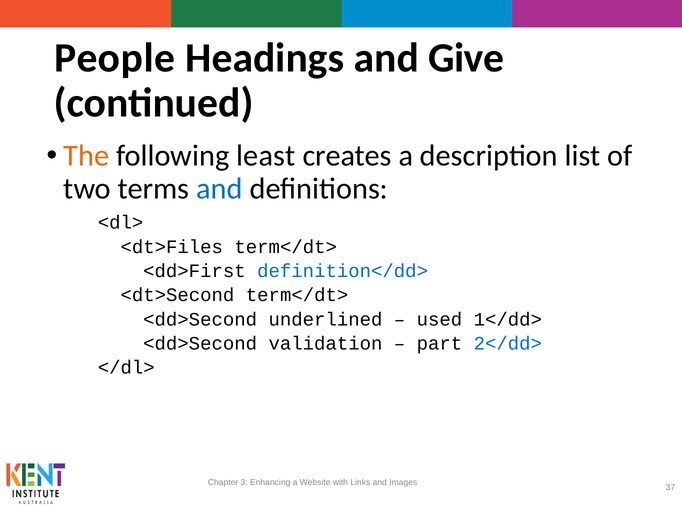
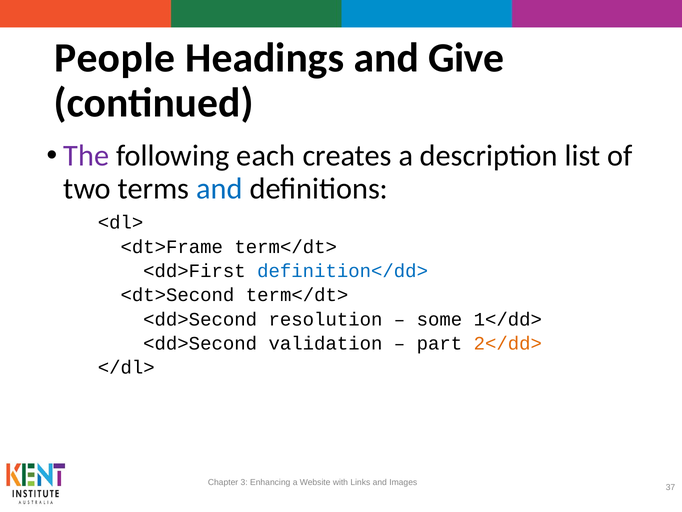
The colour: orange -> purple (86, 156)
least: least -> each (266, 156)
<dt>Files: <dt>Files -> <dt>Frame (172, 247)
underlined: underlined -> resolution (326, 319)
used: used -> some (439, 319)
2</dd> colour: blue -> orange (508, 343)
